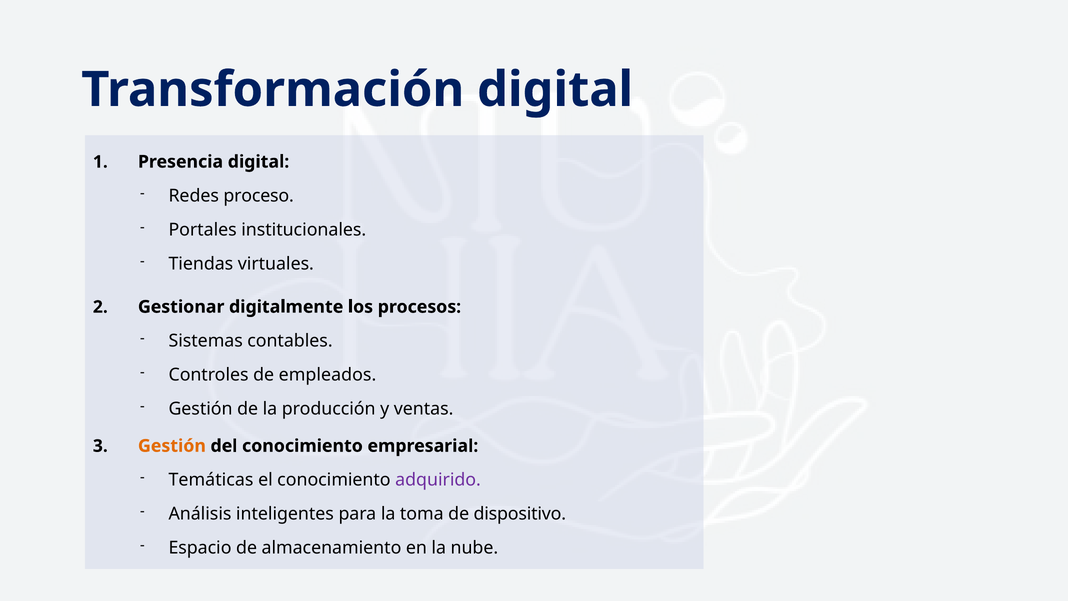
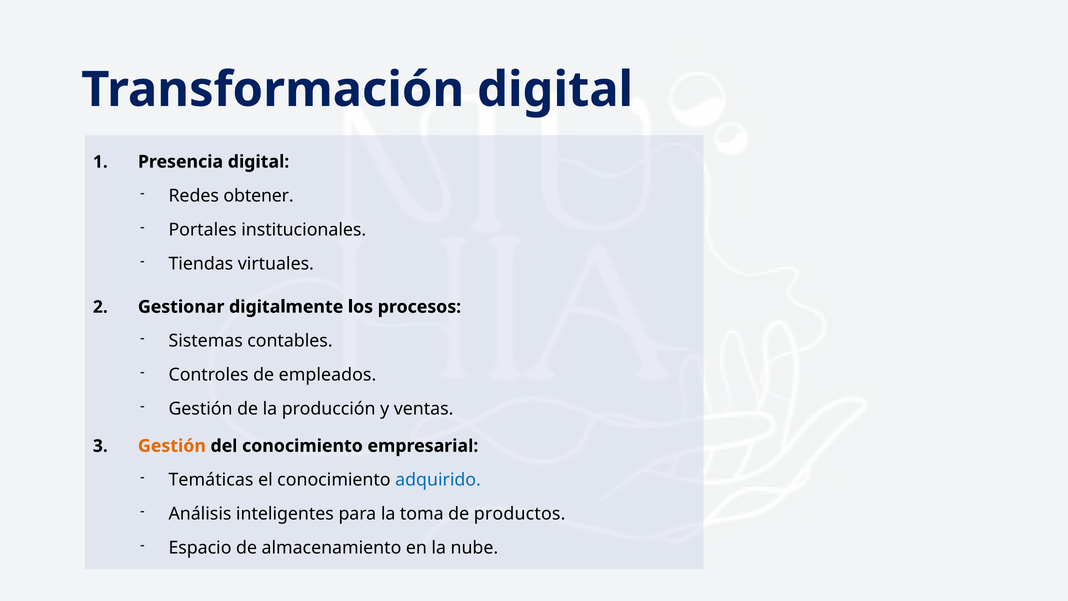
proceso: proceso -> obtener (259, 196)
adquirido colour: purple -> blue (438, 480)
dispositivo: dispositivo -> productos (520, 514)
